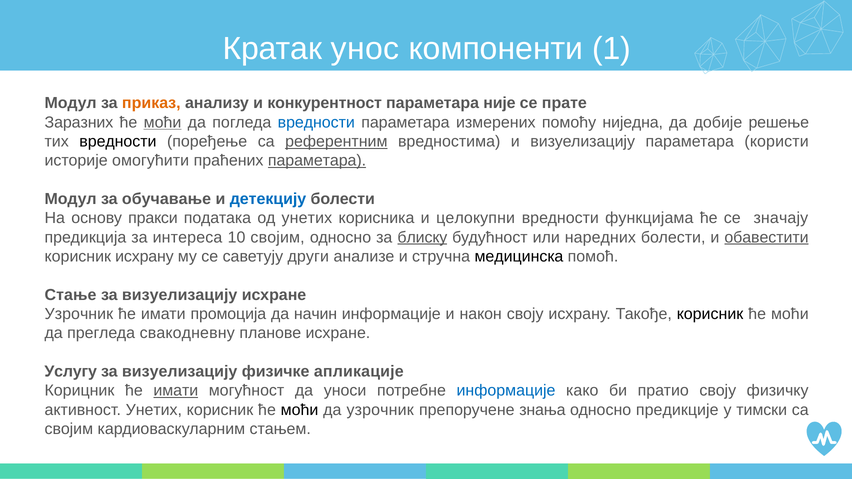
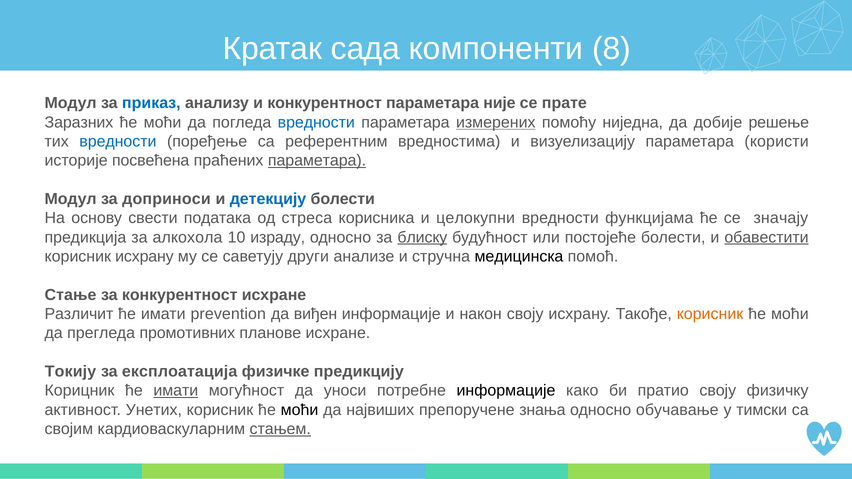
унос: унос -> сада (365, 49)
1: 1 -> 8 (612, 49)
приказ colour: orange -> blue (151, 103)
моћи underline: present -> none (163, 122)
измерених underline: none -> present (496, 122)
вредности colour: black -> blue (118, 142)
референтним underline: present -> none (336, 142)
омогућити: омогућити -> посвећена (151, 161)
обучавање: обучавање -> доприноси (166, 199)
пракси: пракси -> свести (153, 218)
од унетих: унетих -> стреса (307, 218)
интереса: интереса -> алкохола (188, 237)
10 својим: својим -> израду (278, 237)
наредних: наредних -> постојеће (600, 237)
визуелизацију: визуелизацију -> конкурентност (180, 295)
Узрочник: Узрочник -> Различит (79, 314)
промоција: промоција -> prevention (228, 314)
начин: начин -> виђен (316, 314)
корисник colour: black -> orange (710, 314)
свакодневну: свакодневну -> промотивних (187, 333)
Услугу: Услугу -> Токију (71, 372)
визуелизацију: визуелизацију -> експлоатација (180, 372)
апликације: апликације -> предикцију (359, 372)
информације colour: blue -> black (506, 391)
да узрочник: узрочник -> највиших (380, 410)
предикције: предикције -> обучавање (677, 410)
стањем underline: none -> present (280, 429)
